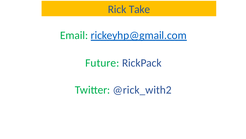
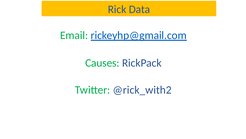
Take: Take -> Data (139, 9)
Future: Future -> Causes (102, 63)
